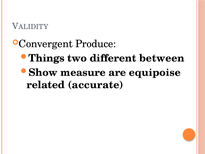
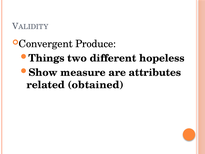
between: between -> hopeless (162, 58)
equipoise: equipoise -> attributes (155, 72)
accurate: accurate -> obtained (96, 85)
